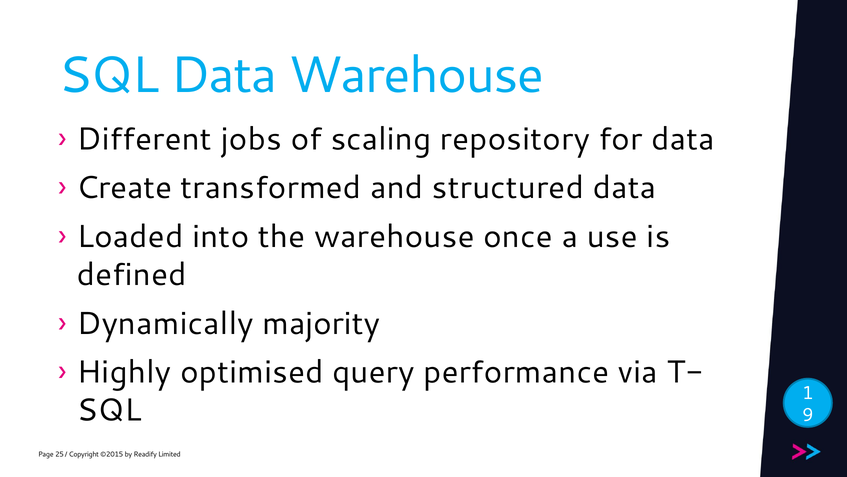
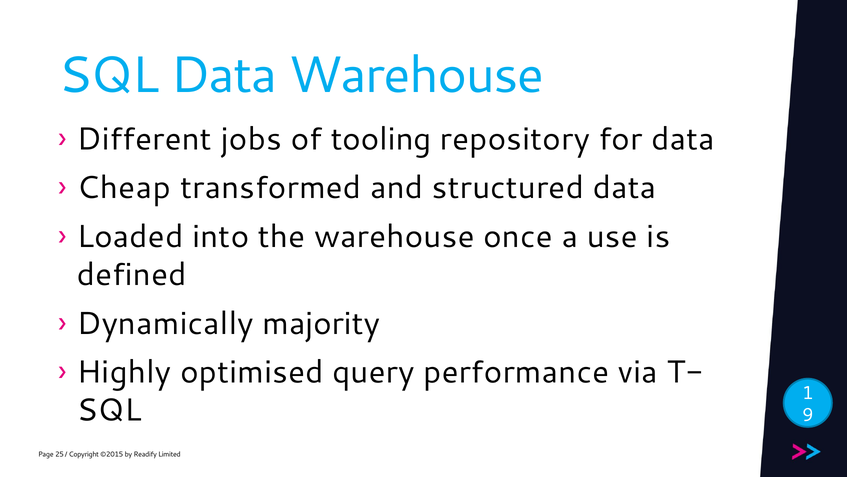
scaling: scaling -> tooling (381, 139)
Create: Create -> Cheap (124, 188)
